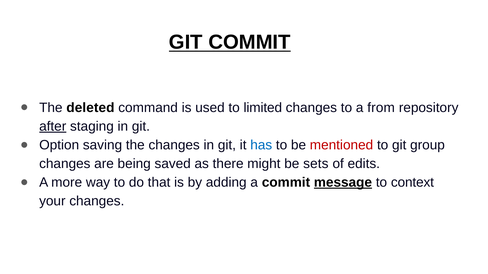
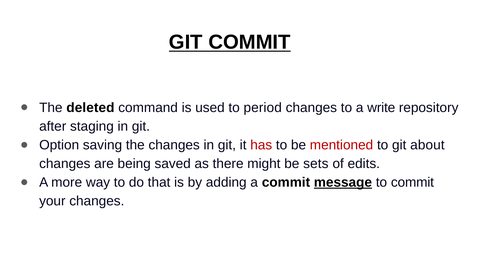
limited: limited -> period (263, 108)
from: from -> write (381, 108)
after underline: present -> none (53, 127)
has colour: blue -> red (261, 145)
group: group -> about (427, 145)
to context: context -> commit (412, 183)
